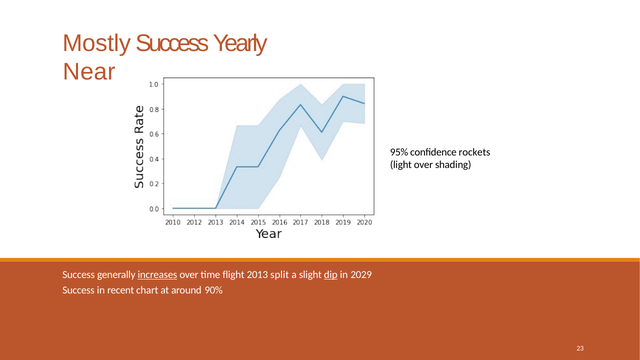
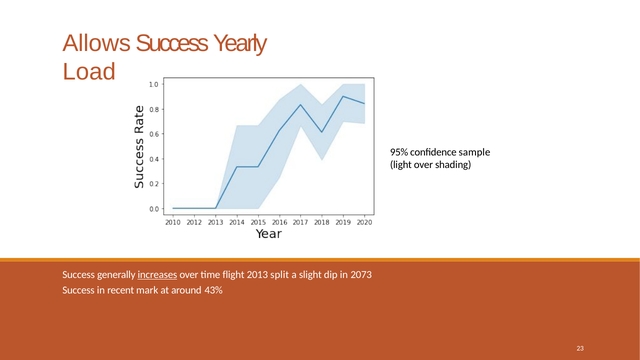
Mostly: Mostly -> Allows (97, 43)
Near: Near -> Load (89, 72)
rockets: rockets -> sample (474, 152)
dip underline: present -> none (331, 275)
2029: 2029 -> 2073 (361, 275)
chart: chart -> mark (147, 290)
90%: 90% -> 43% (214, 290)
